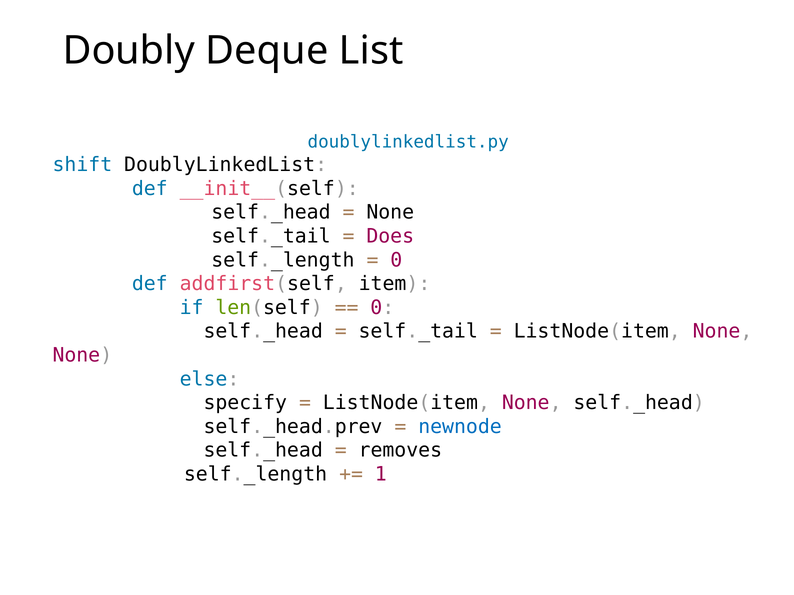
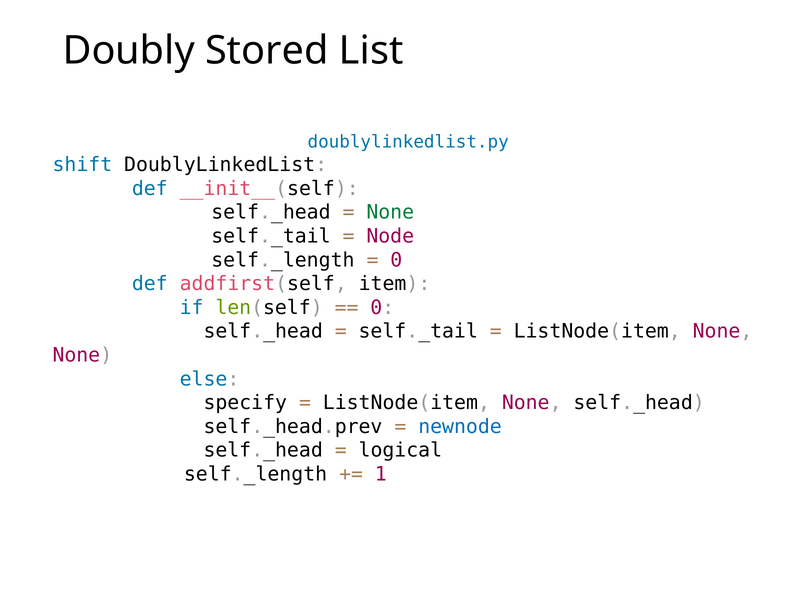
Deque: Deque -> Stored (267, 51)
None colour: black -> green (390, 213)
Does: Does -> Node (390, 236)
removes: removes -> logical (400, 451)
